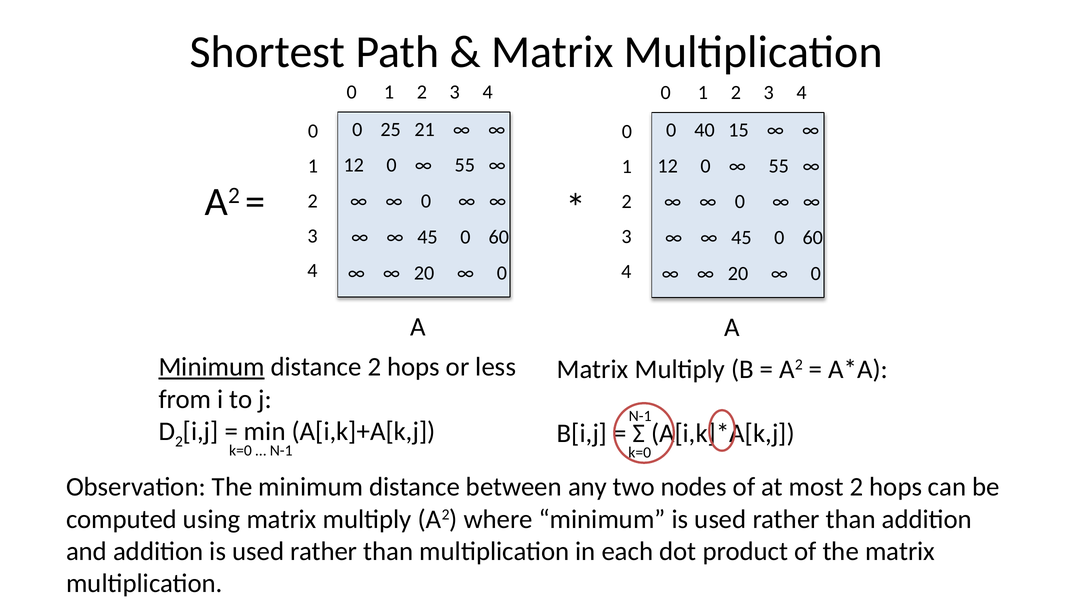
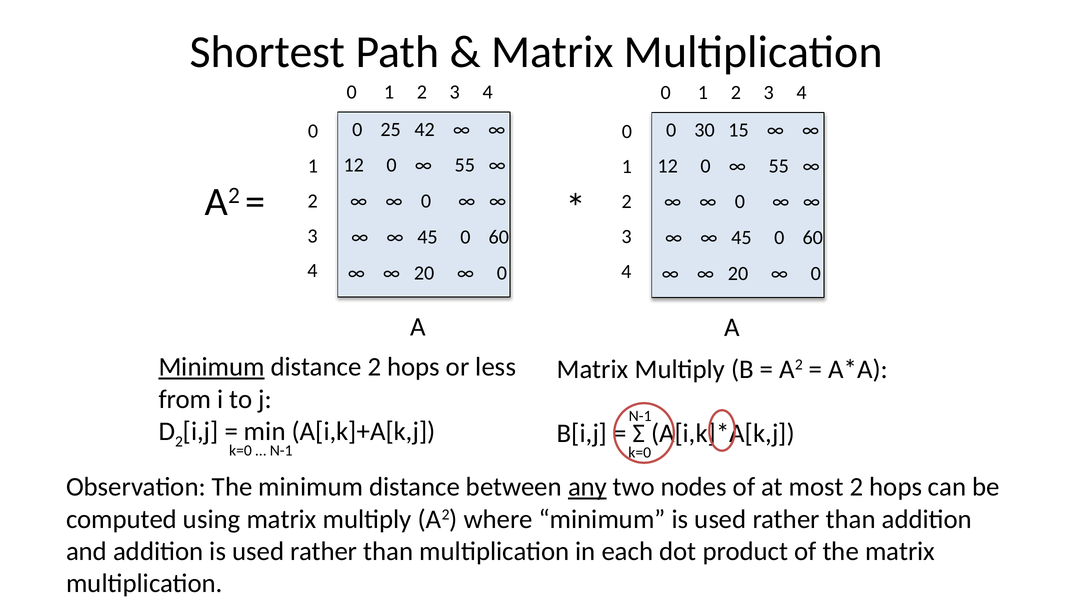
21: 21 -> 42 (425, 129)
40: 40 -> 30 (705, 130)
any underline: none -> present (587, 487)
